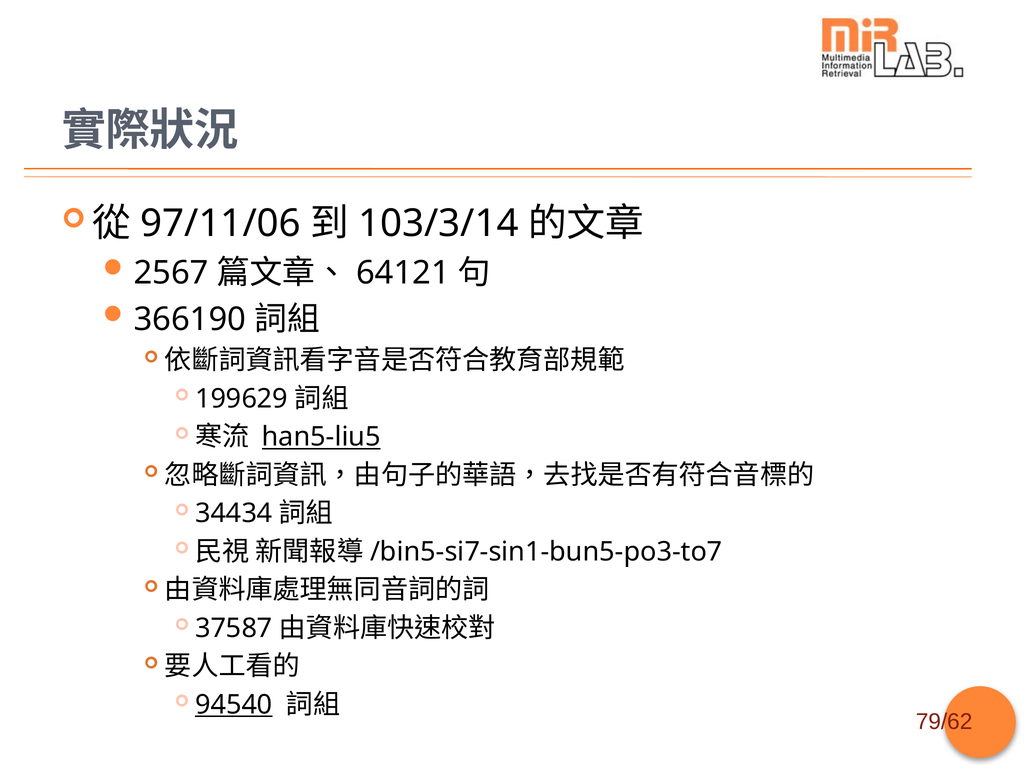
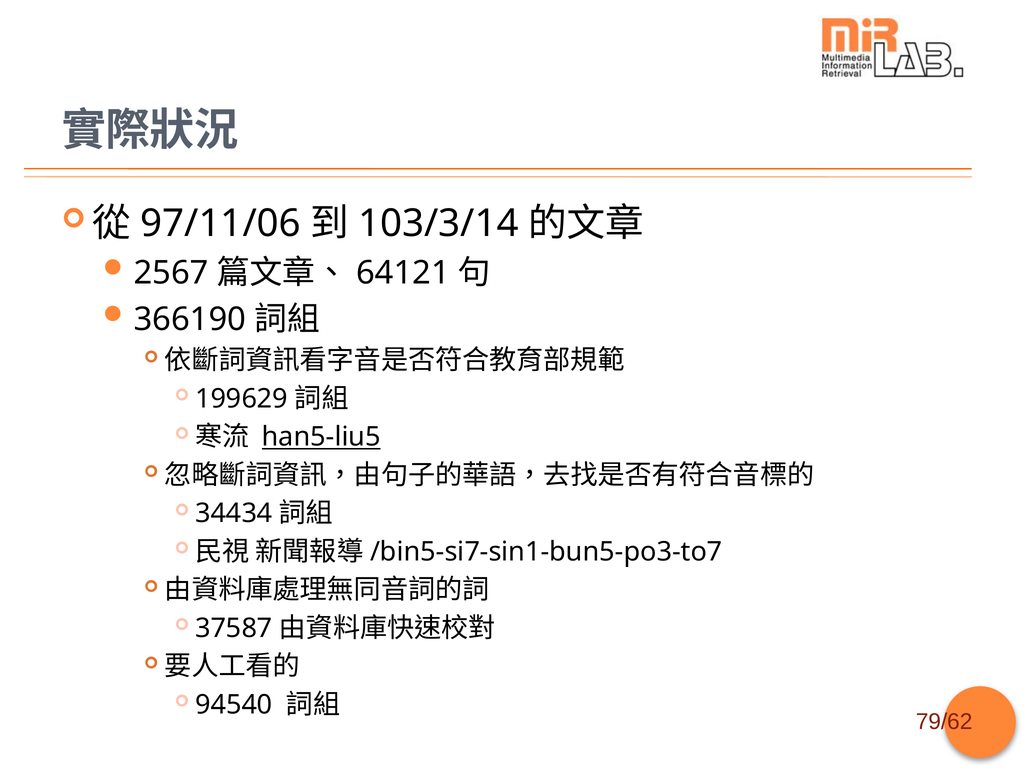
94540 underline: present -> none (234, 705)
